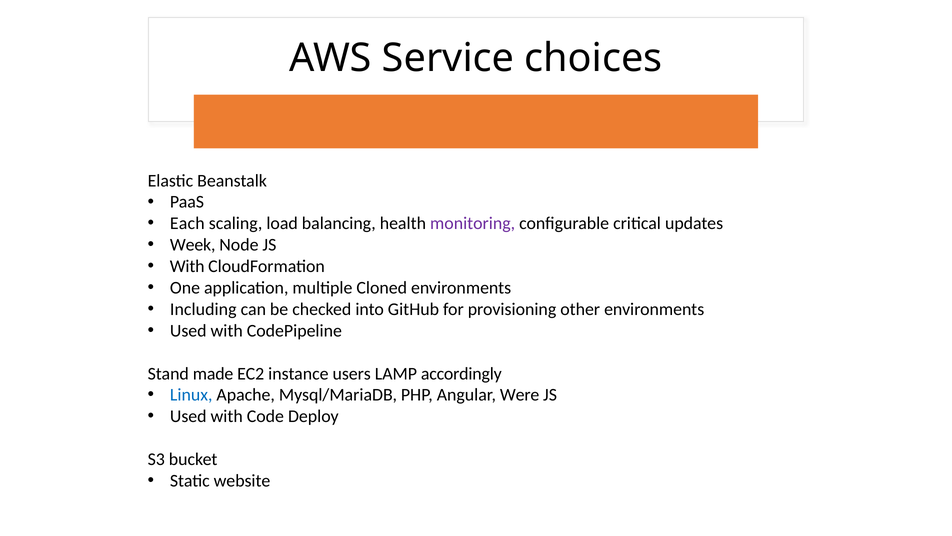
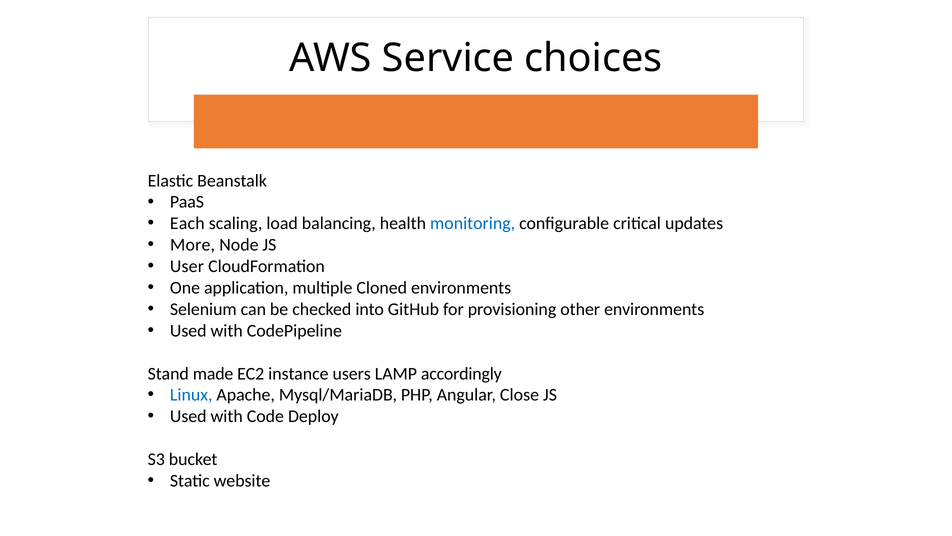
monitoring colour: purple -> blue (473, 223)
Week: Week -> More (193, 245)
With: With -> User (187, 266)
Including: Including -> Selenium (203, 309)
Were: Were -> Close (520, 395)
